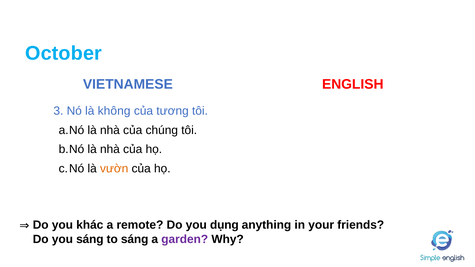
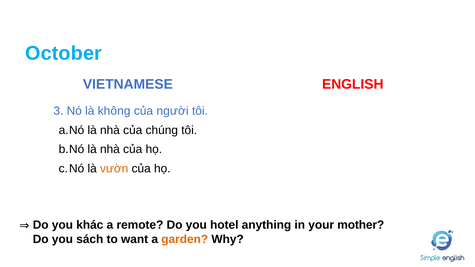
tương: tương -> người (173, 111)
dụng: dụng -> hotel (224, 225)
friends: friends -> mother (361, 225)
you sáng: sáng -> sách (90, 239)
to sáng: sáng -> want (135, 239)
garden colour: purple -> orange (185, 239)
